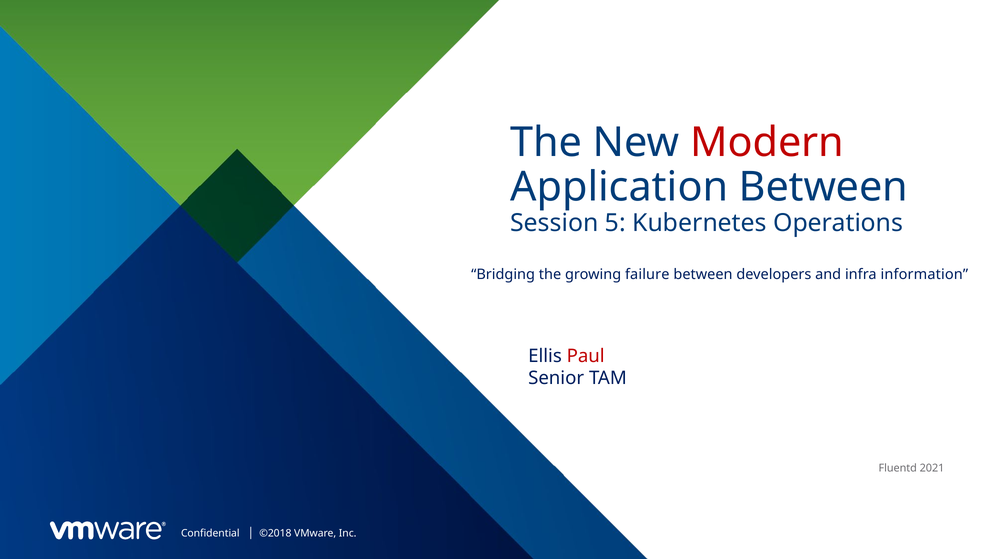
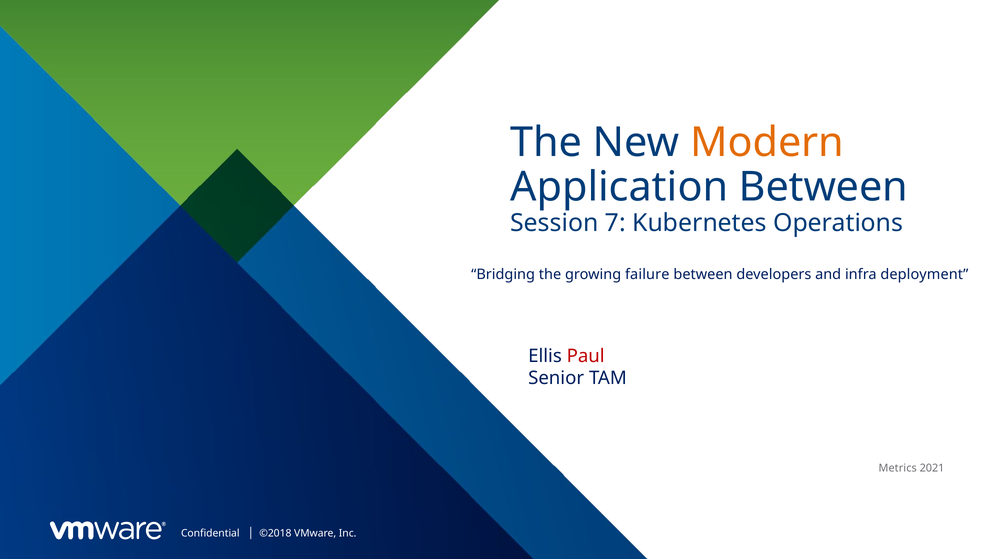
Modern colour: red -> orange (767, 142)
5: 5 -> 7 (615, 223)
information: information -> deployment (924, 274)
Fluentd: Fluentd -> Metrics (898, 468)
